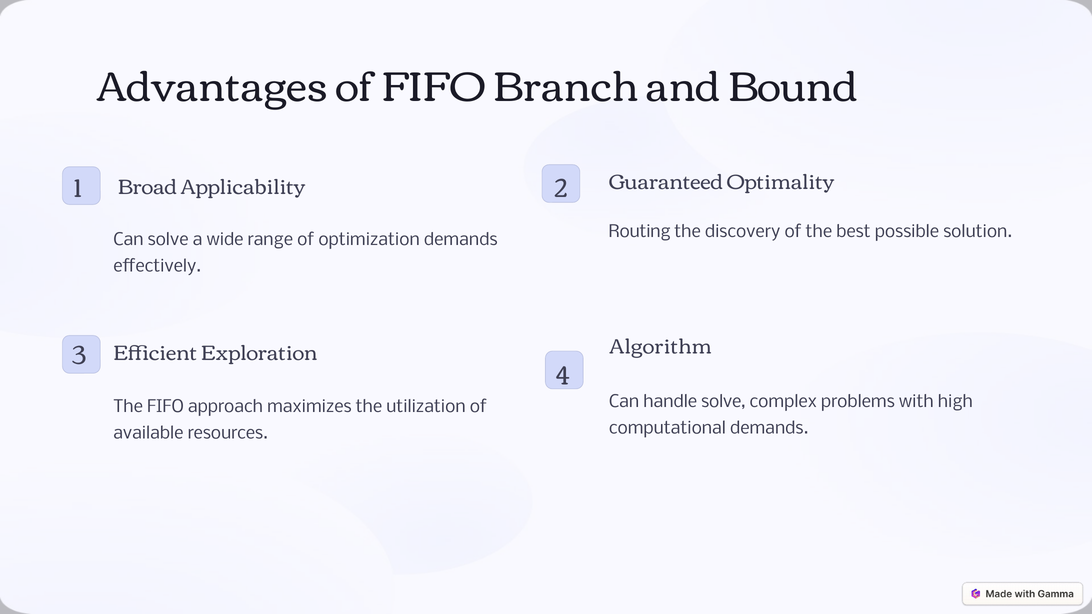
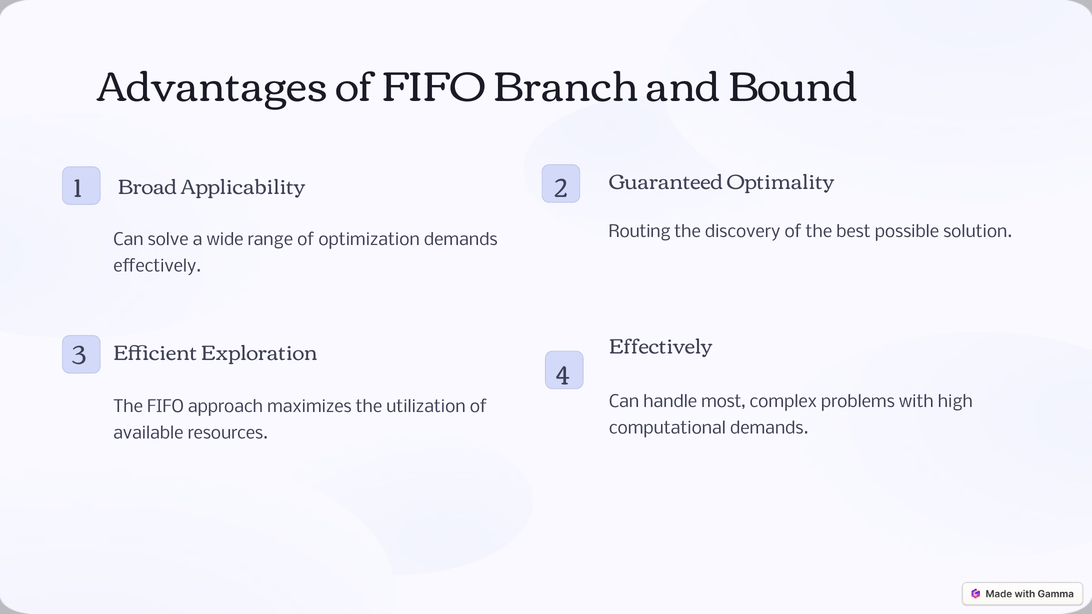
Algorithm: Algorithm -> Effectively (661, 347)
handle solve: solve -> most (723, 402)
